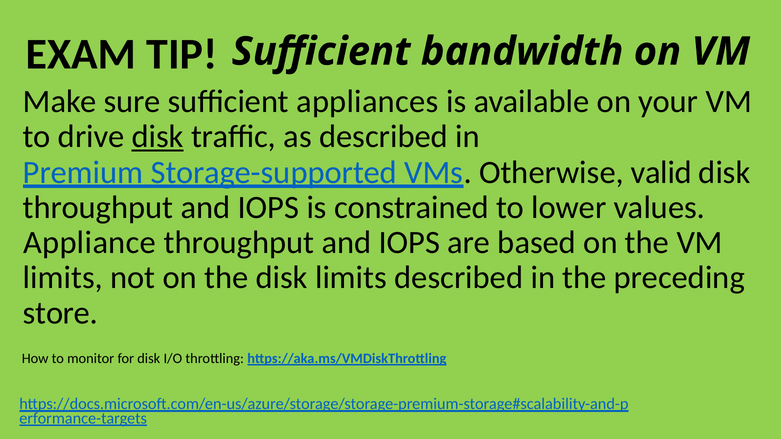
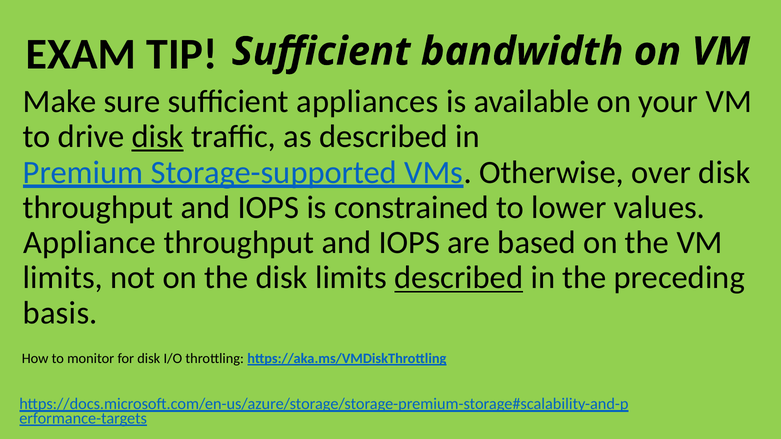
valid: valid -> over (661, 172)
described underline: none -> present (459, 278)
store: store -> basis (60, 313)
